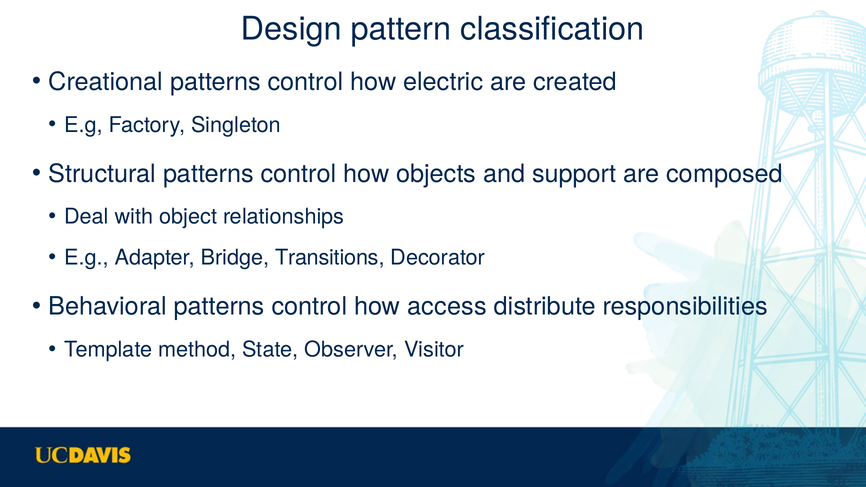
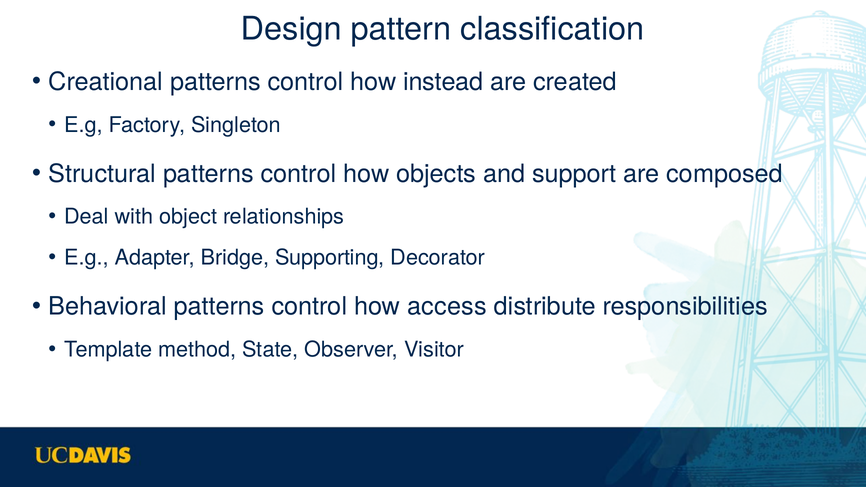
electric: electric -> instead (443, 82)
Transitions: Transitions -> Supporting (330, 258)
